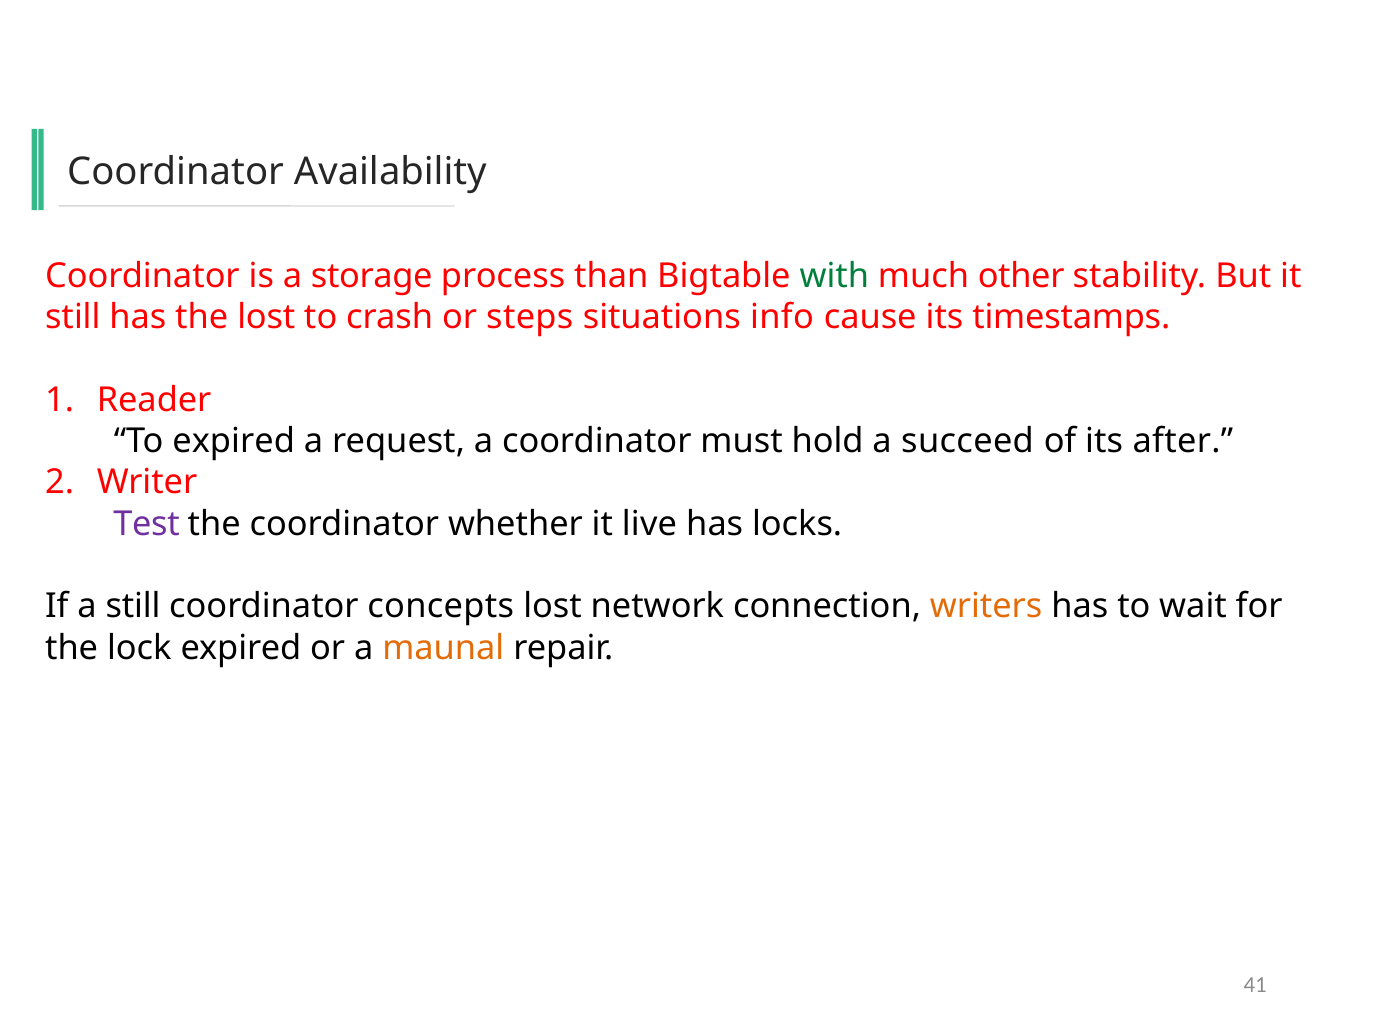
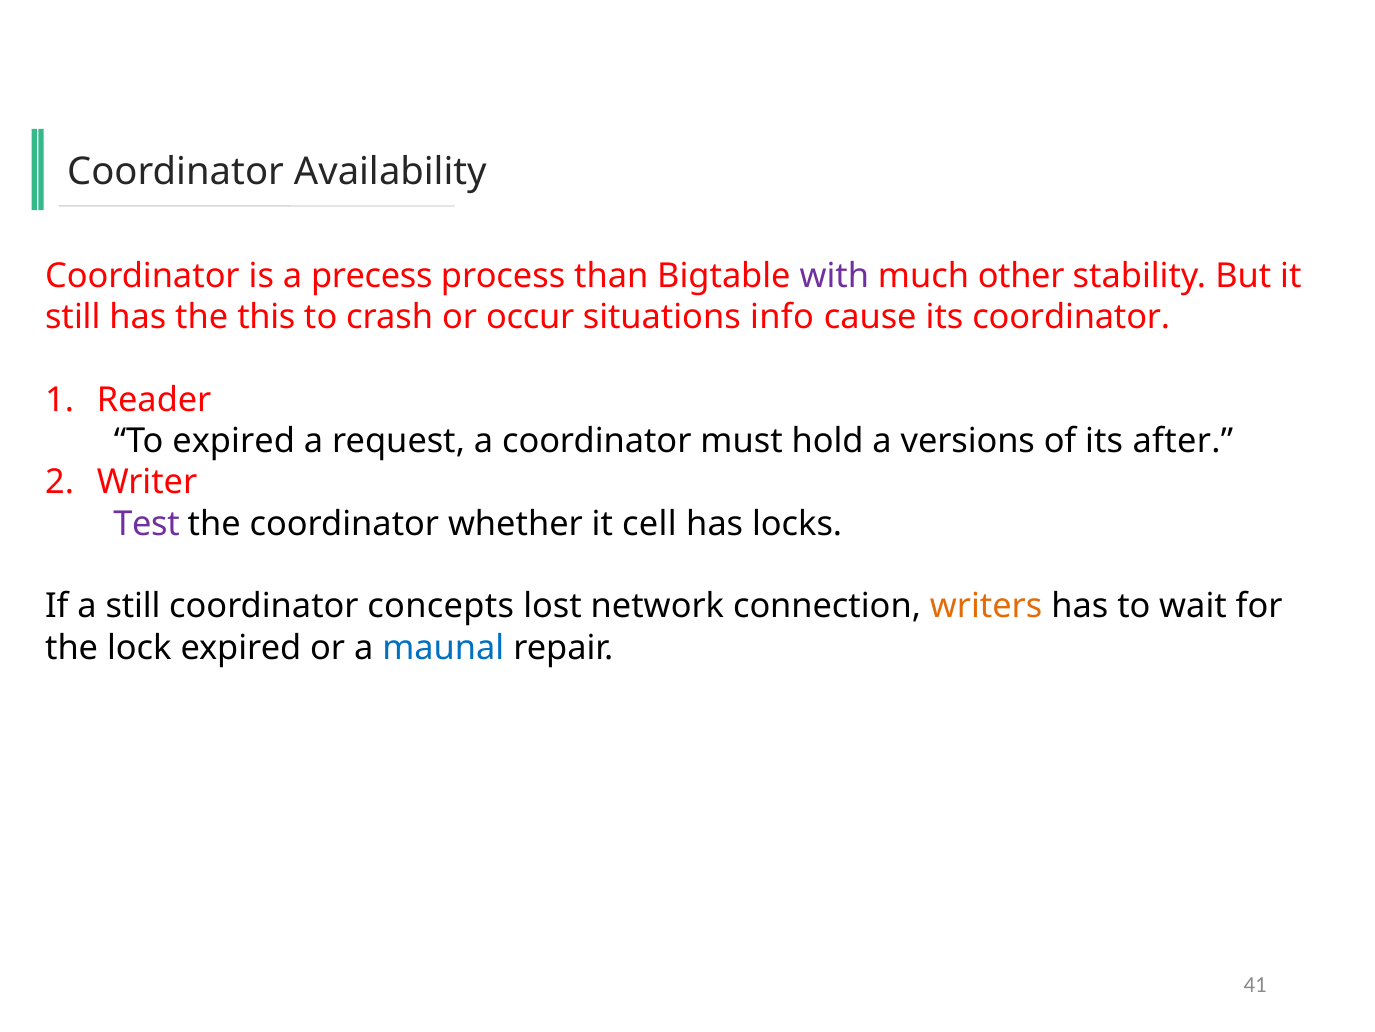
storage: storage -> precess (372, 276)
with colour: green -> purple (834, 276)
the lost: lost -> this (266, 317)
steps: steps -> occur (530, 317)
its timestamps: timestamps -> coordinator (1071, 317)
succeed: succeed -> versions (968, 441)
live: live -> cell (649, 523)
maunal colour: orange -> blue (443, 647)
